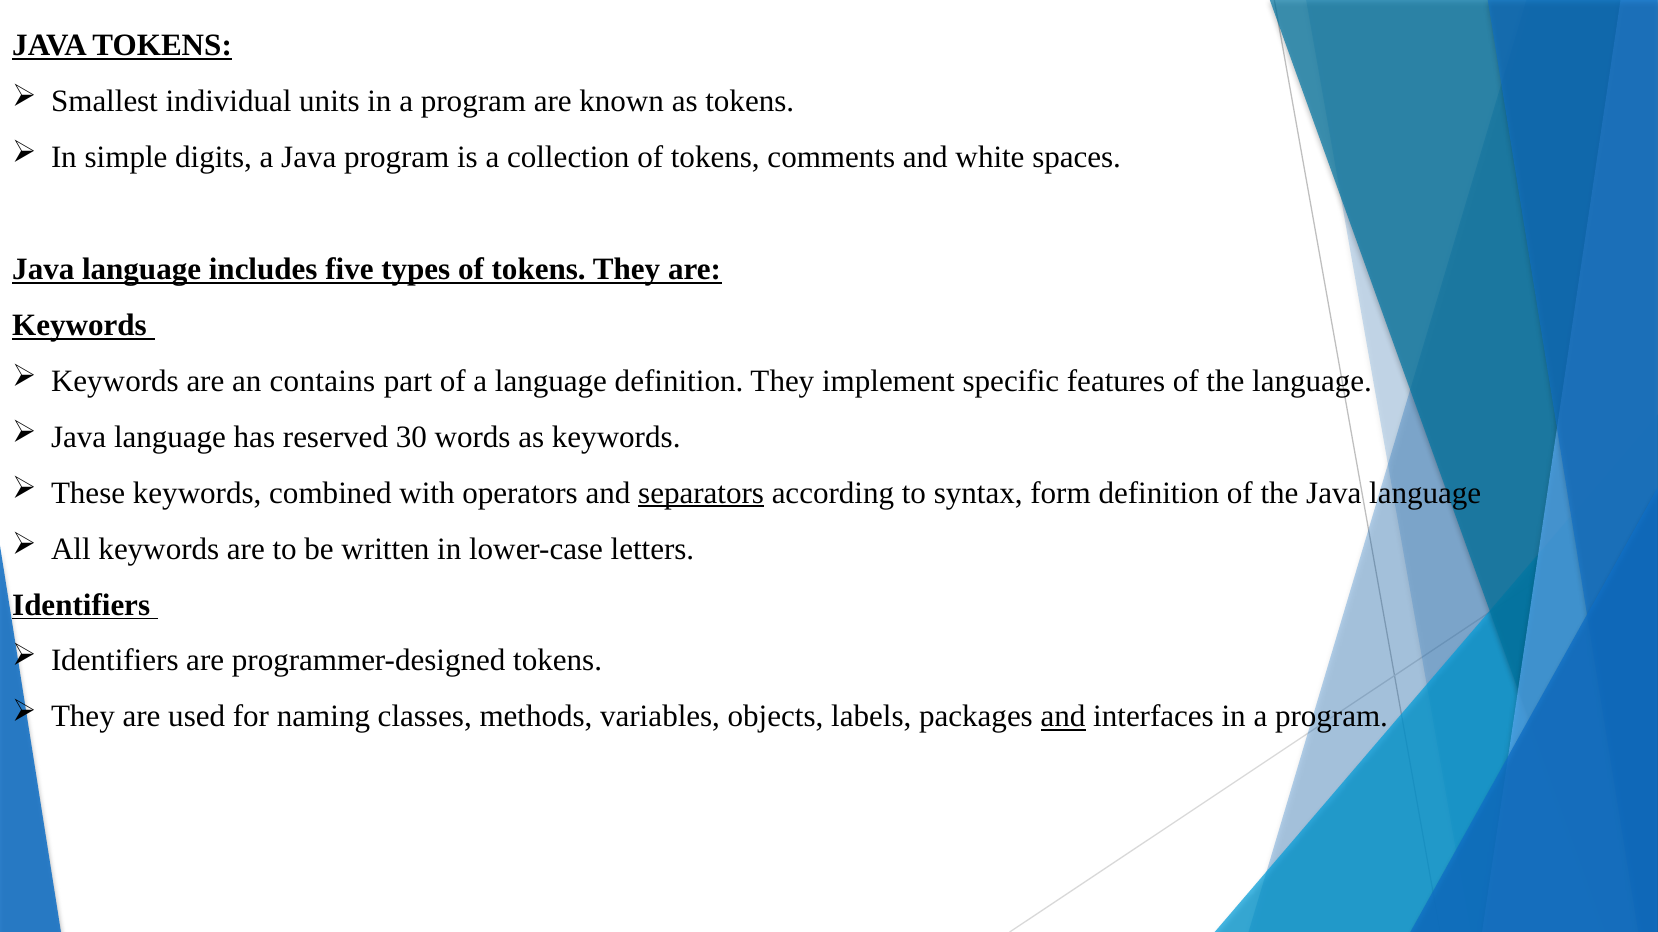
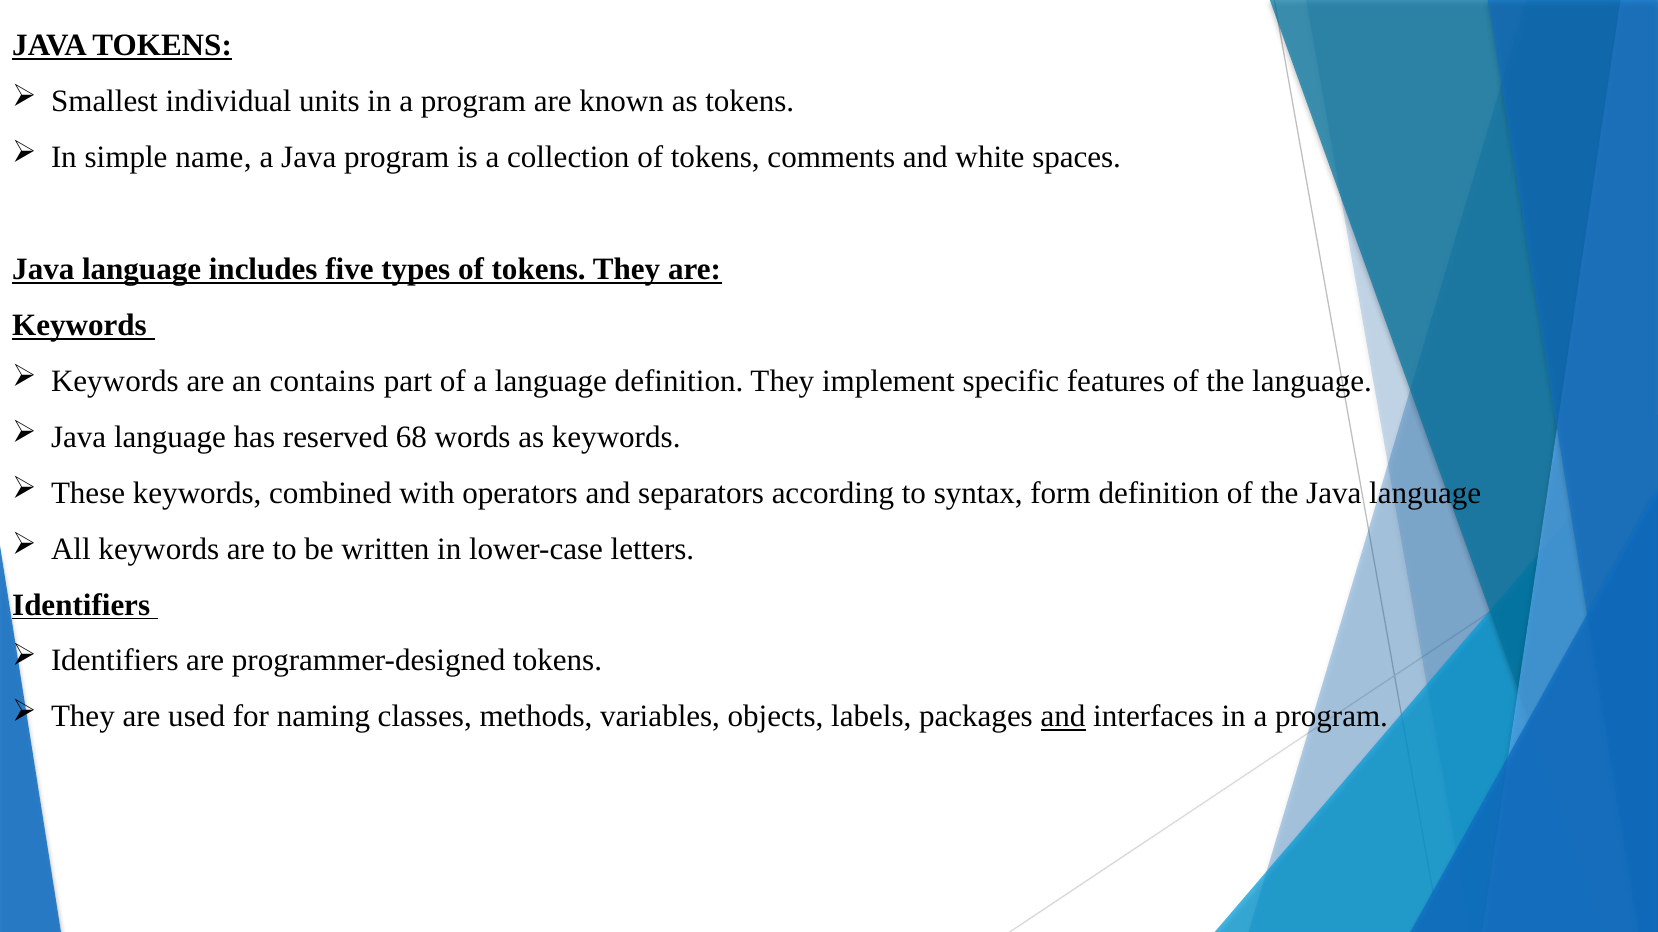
digits: digits -> name (213, 158)
30: 30 -> 68 (411, 437)
separators underline: present -> none (701, 493)
